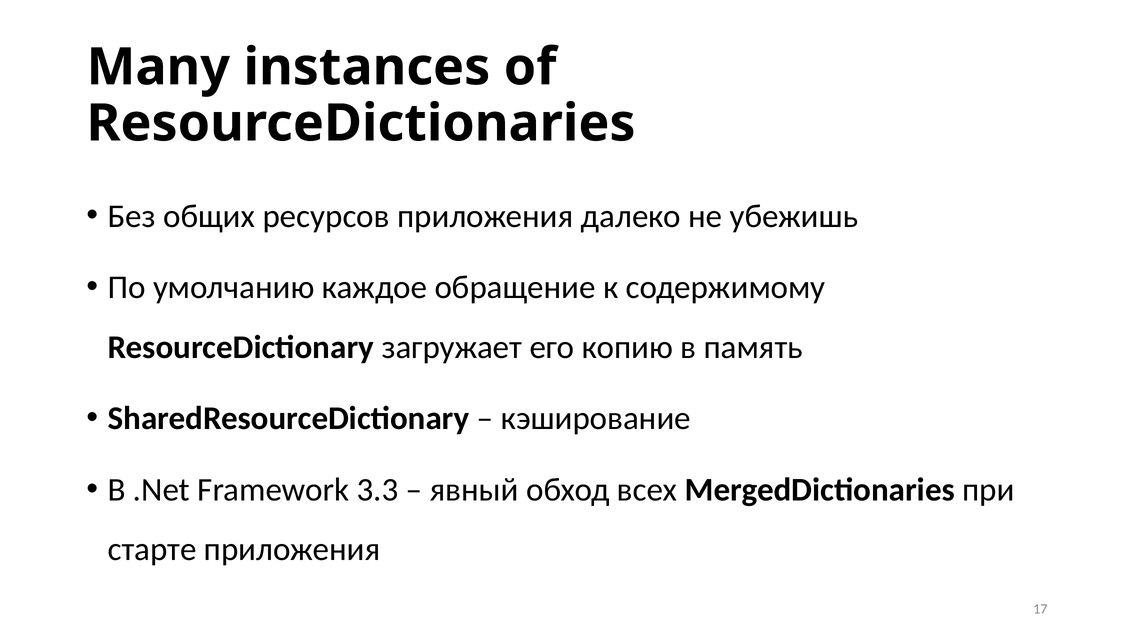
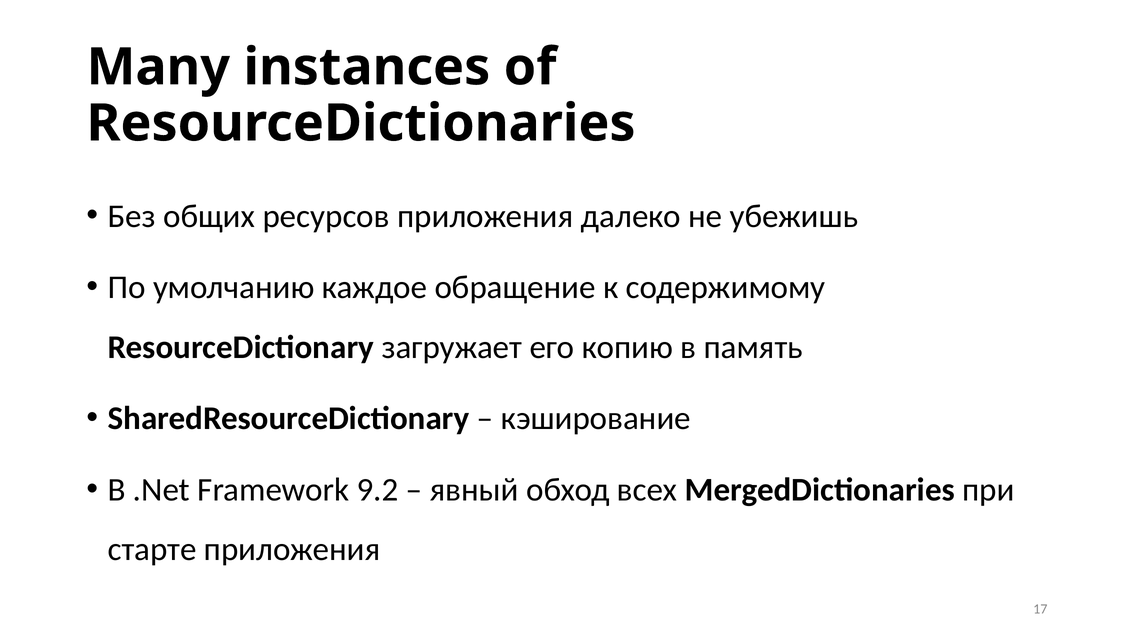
3.3: 3.3 -> 9.2 (377, 490)
